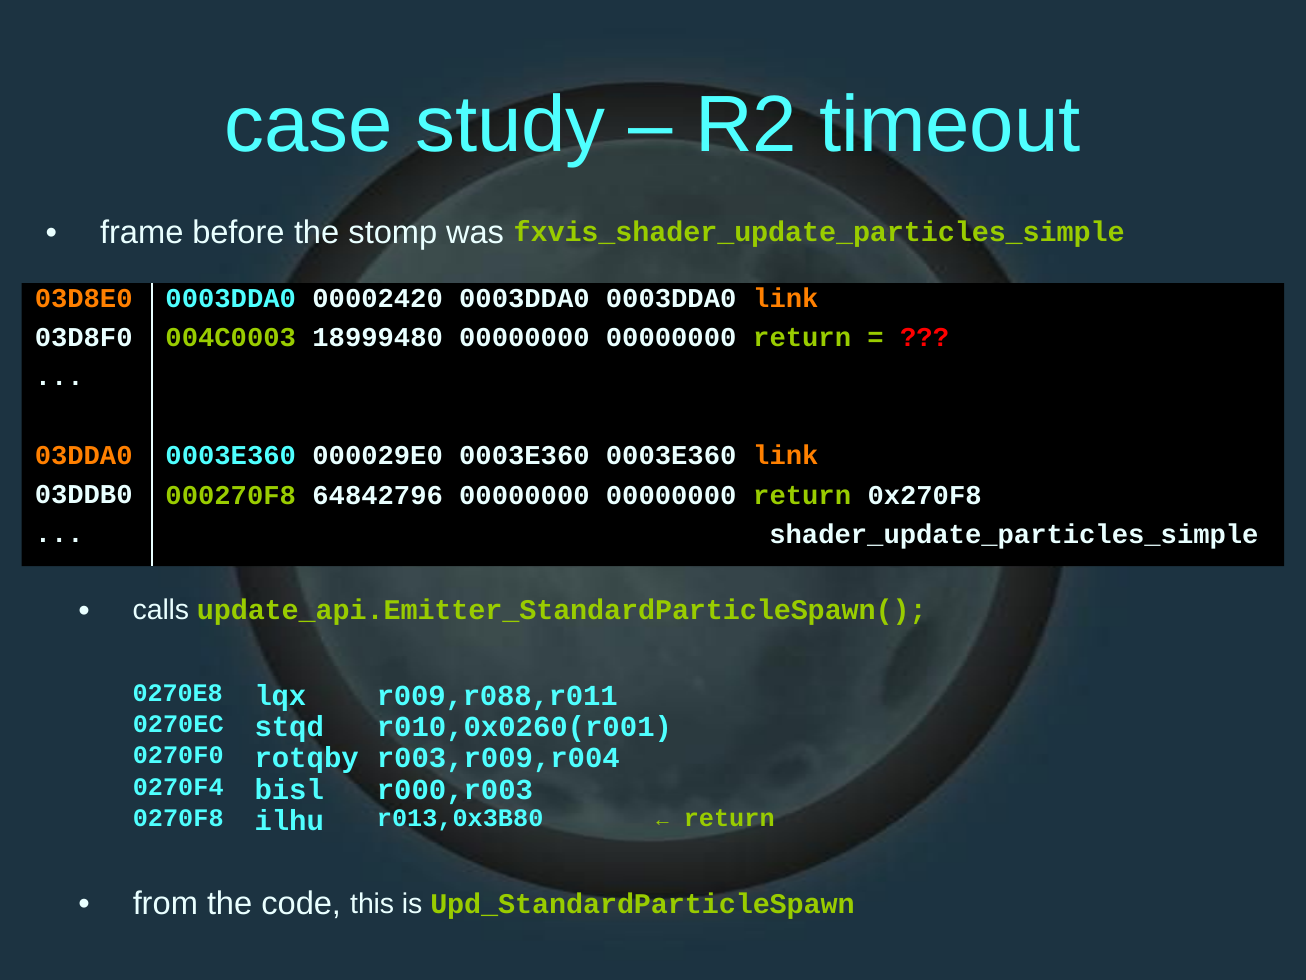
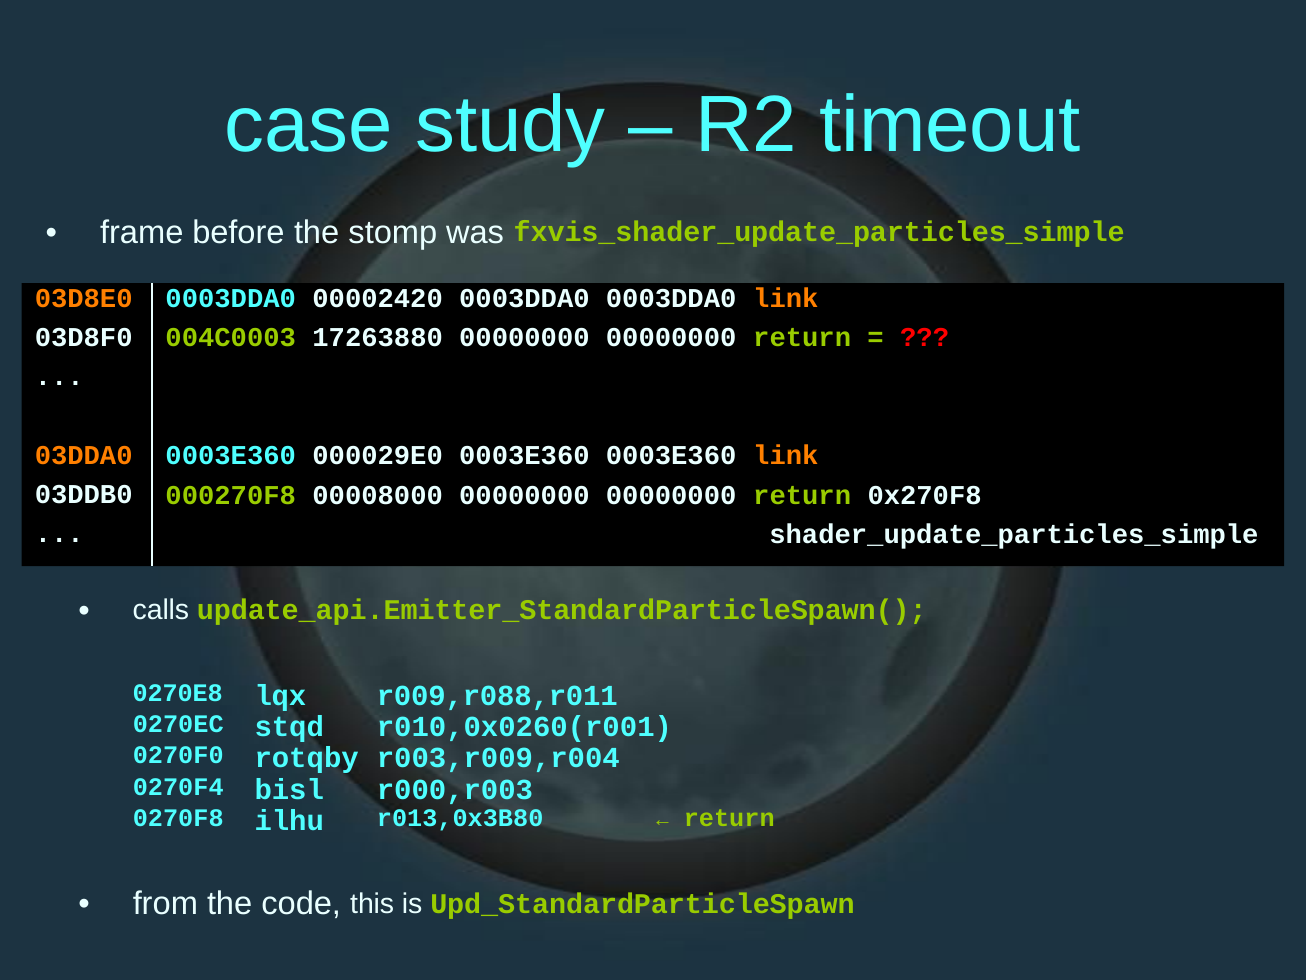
18999480: 18999480 -> 17263880 (378, 338)
64842796: 64842796 -> 00008000 (378, 495)
